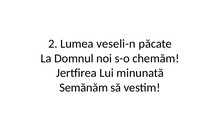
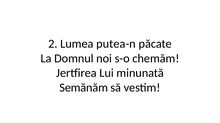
veseli-n: veseli-n -> putea-n (116, 44)
